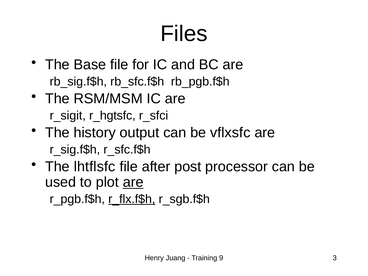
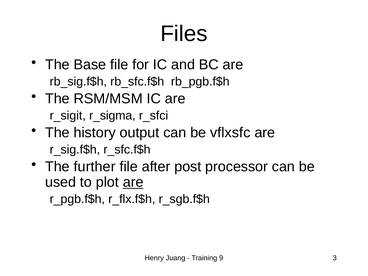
r_hgtsfc: r_hgtsfc -> r_sigma (112, 116)
lhtflsfc: lhtflsfc -> further (95, 167)
r_flx.f$h underline: present -> none (132, 199)
